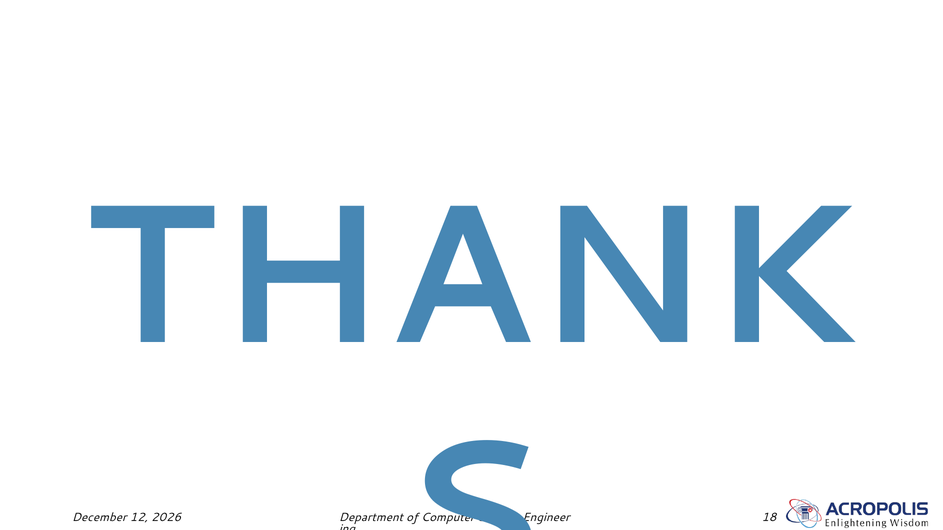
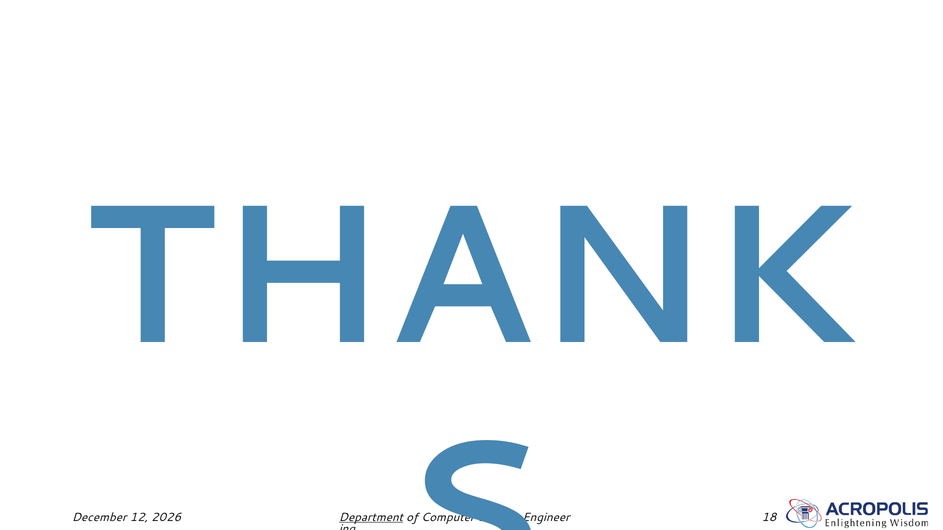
Department underline: none -> present (371, 518)
